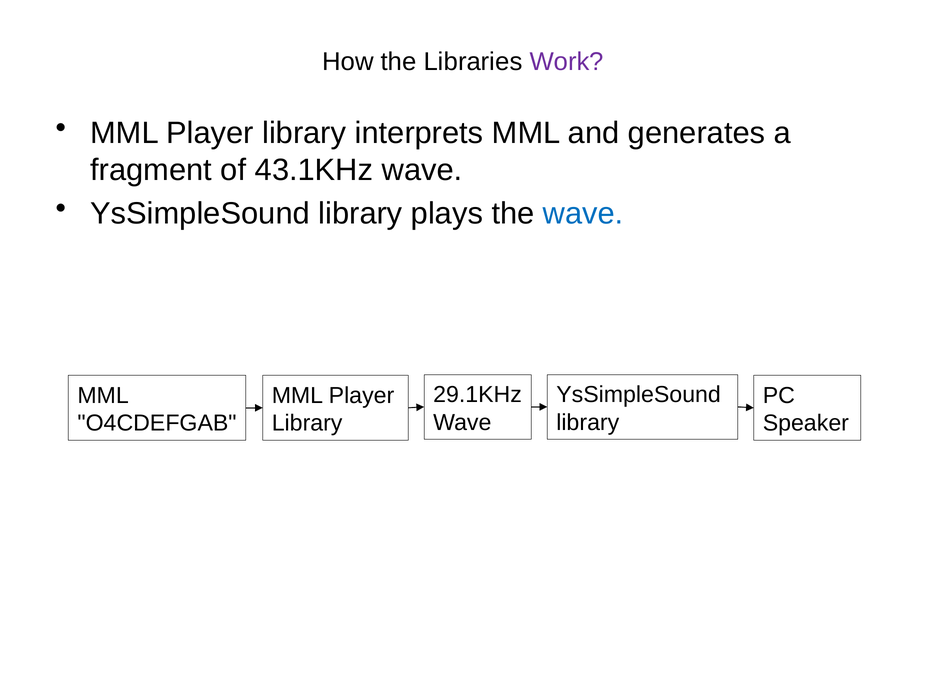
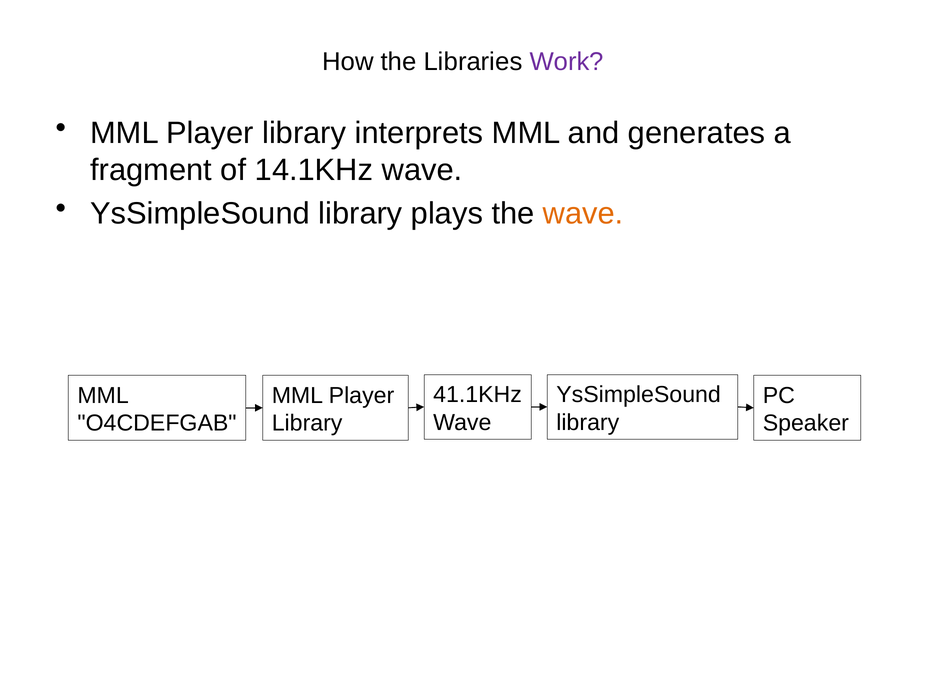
43.1KHz: 43.1KHz -> 14.1KHz (314, 170)
wave colour: blue -> orange (583, 214)
29.1KHz: 29.1KHz -> 41.1KHz (477, 395)
